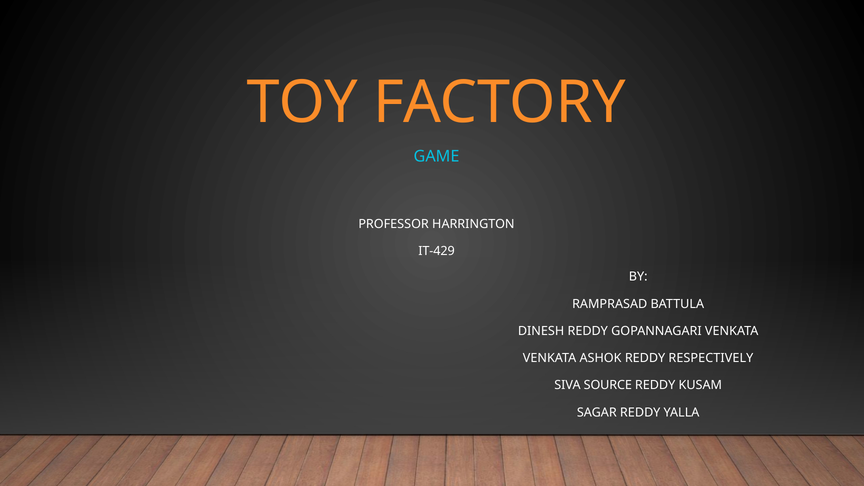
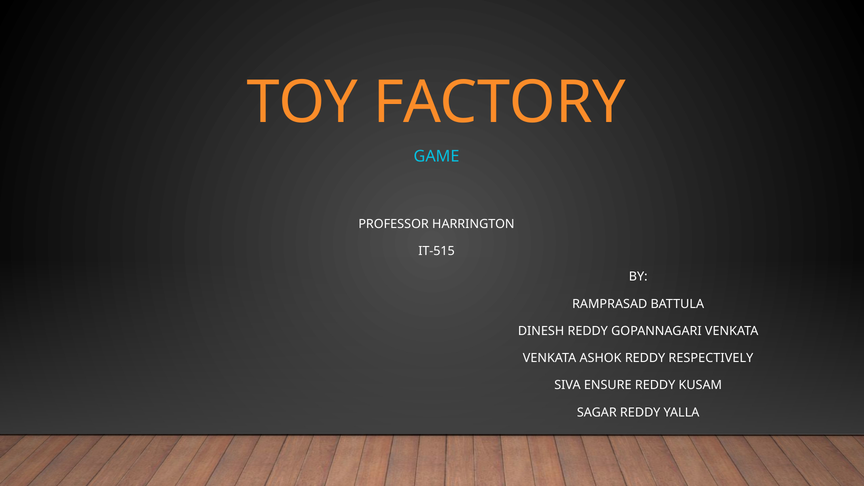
IT-429: IT-429 -> IT-515 (437, 251)
SOURCE: SOURCE -> ENSURE (608, 385)
